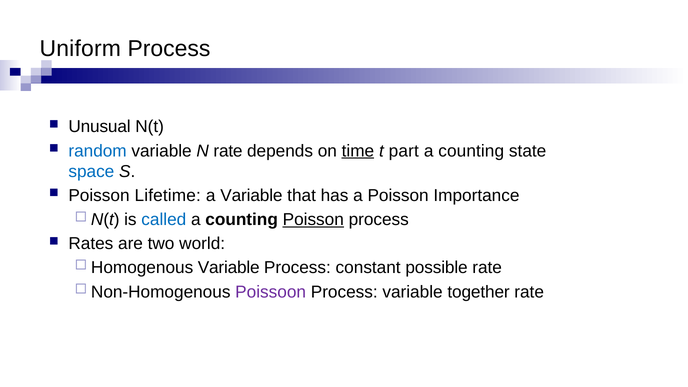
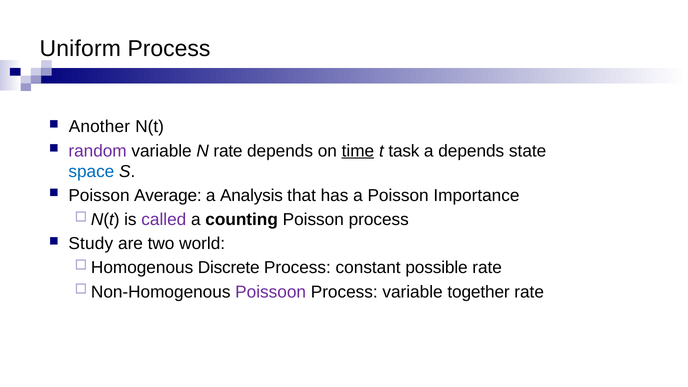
Unusual: Unusual -> Another (99, 127)
random colour: blue -> purple (98, 151)
part: part -> task (404, 151)
counting: counting -> depends (471, 151)
Lifetime: Lifetime -> Average (168, 196)
a Variable: Variable -> Analysis (251, 196)
called colour: blue -> purple (164, 220)
Poisson underline: present -> none (313, 220)
Rates: Rates -> Study (91, 244)
Homogenous Variable: Variable -> Discrete (229, 268)
